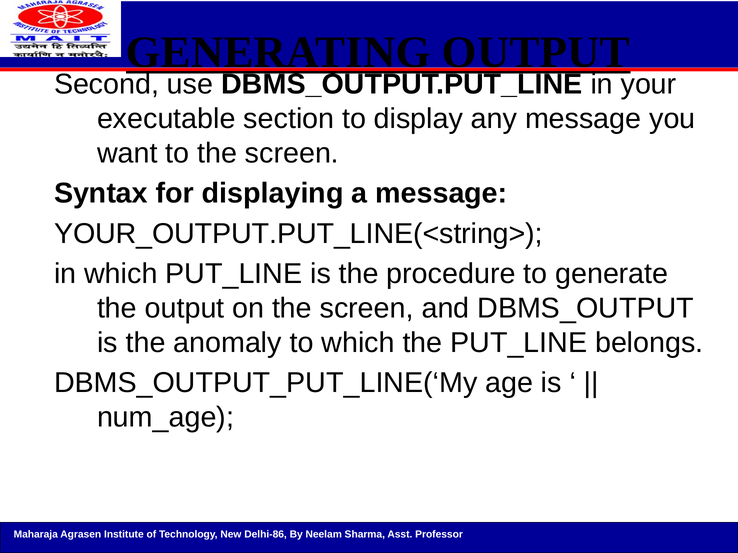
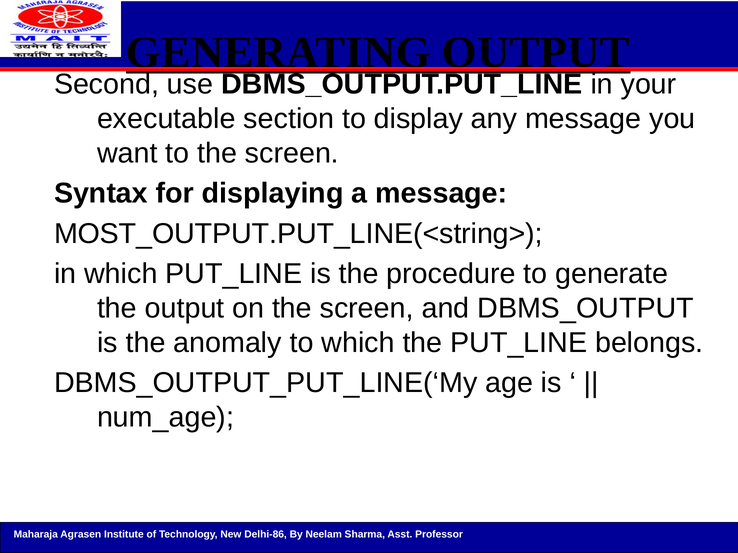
YOUR_OUTPUT.PUT_LINE(<string>: YOUR_OUTPUT.PUT_LINE(<string> -> MOST_OUTPUT.PUT_LINE(<string> (298, 234)
